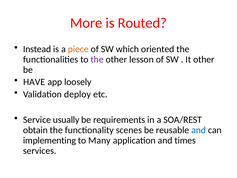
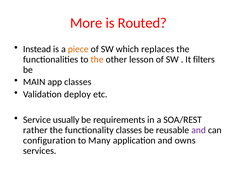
oriented: oriented -> replaces (158, 49)
the colour: purple -> orange (97, 59)
It other: other -> filters (204, 59)
HAVE: HAVE -> MAIN (34, 82)
app loosely: loosely -> classes (78, 82)
obtain: obtain -> rather (35, 130)
functionality scenes: scenes -> classes (129, 130)
and colour: blue -> purple (199, 130)
implementing: implementing -> configuration (49, 140)
times: times -> owns (185, 140)
